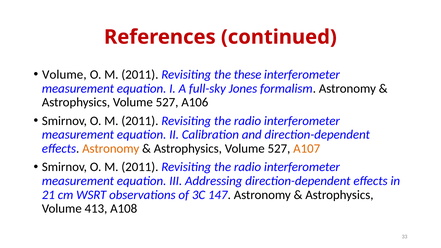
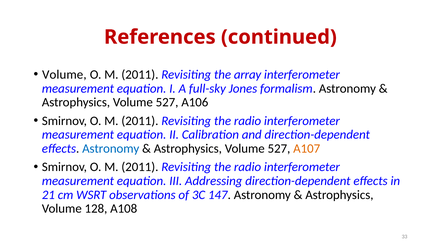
these: these -> array (248, 75)
Astronomy colour: orange -> blue (111, 149)
413: 413 -> 128 (96, 209)
